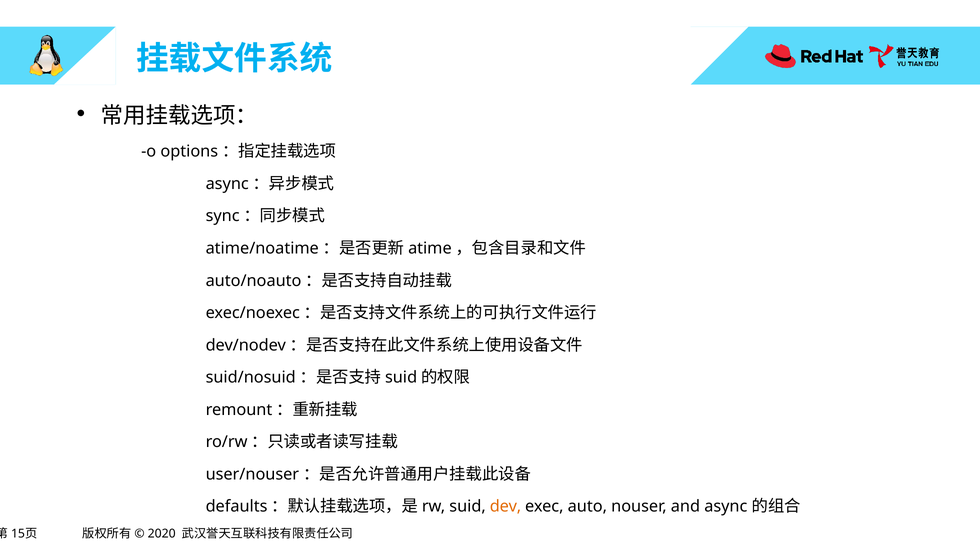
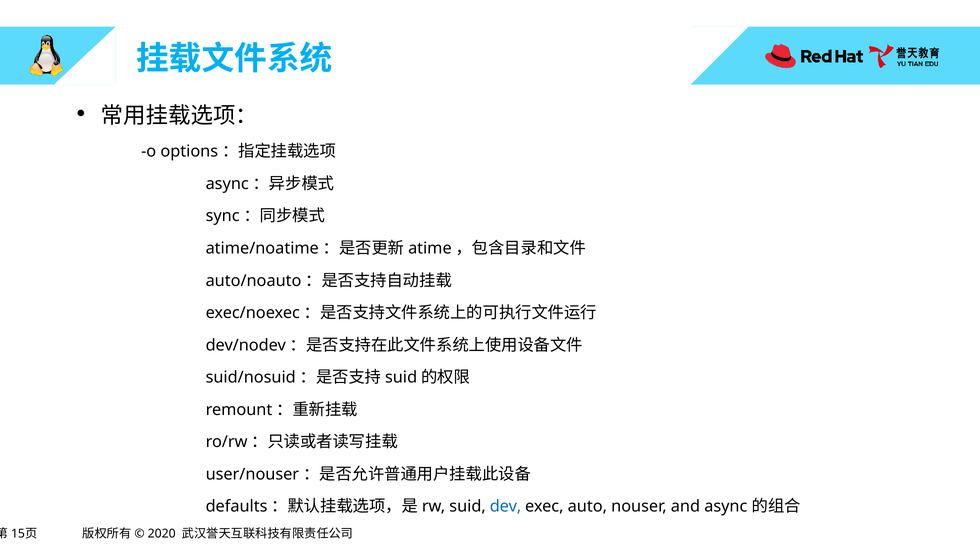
dev colour: orange -> blue (505, 507)
